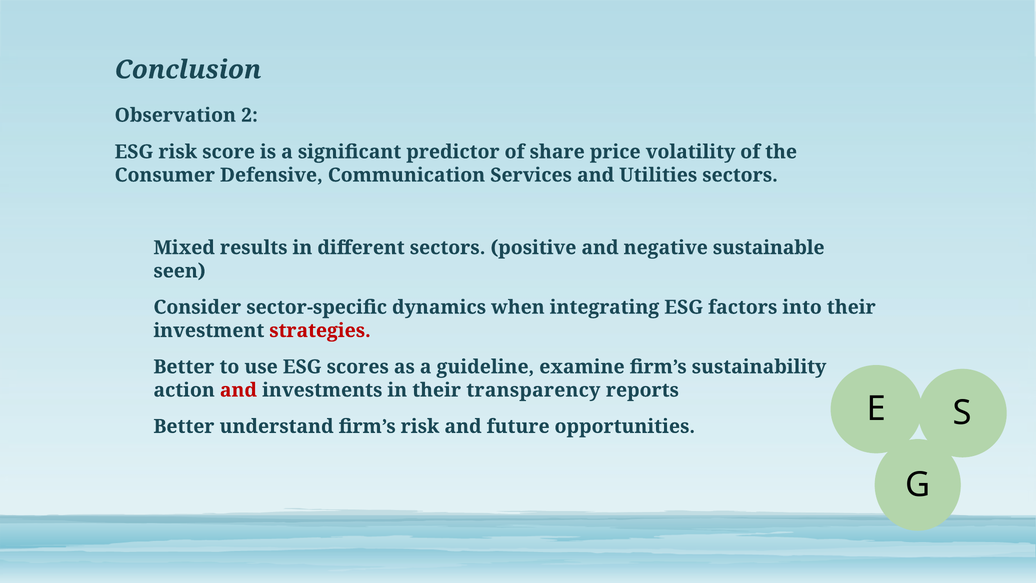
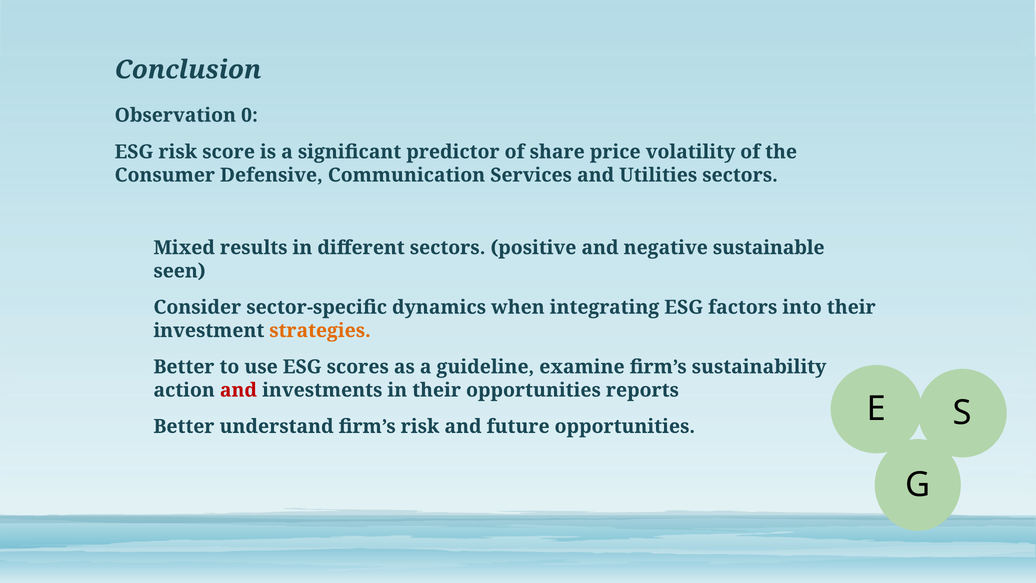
2: 2 -> 0 (249, 115)
strategies colour: red -> orange (320, 330)
their transparency: transparency -> opportunities (533, 390)
